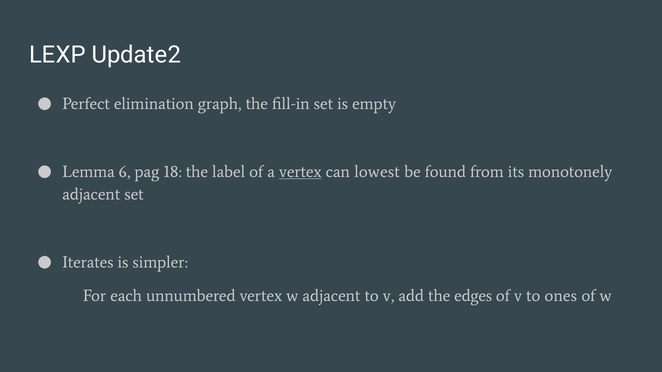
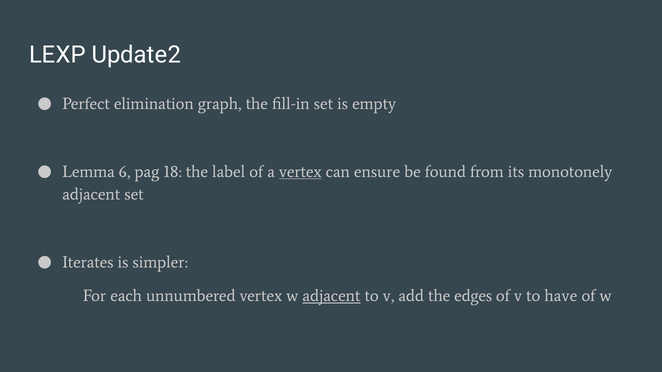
lowest: lowest -> ensure (377, 172)
adjacent underline: none -> present (331, 296)
ones: ones -> have (561, 296)
